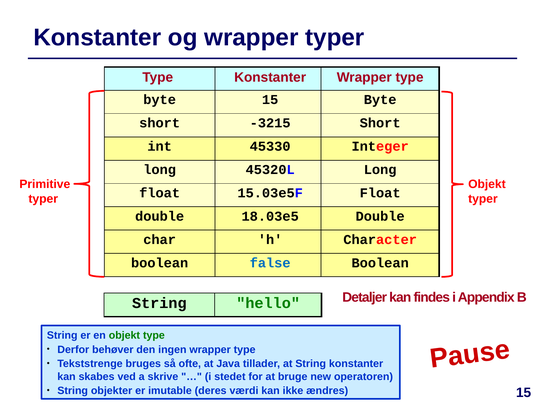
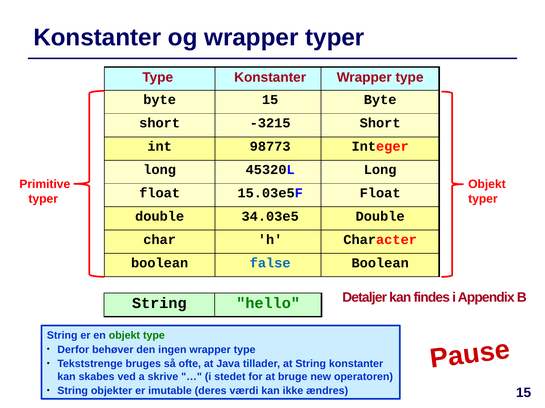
45330: 45330 -> 98773 (270, 147)
18.03e5: 18.03e5 -> 34.03e5 (270, 217)
